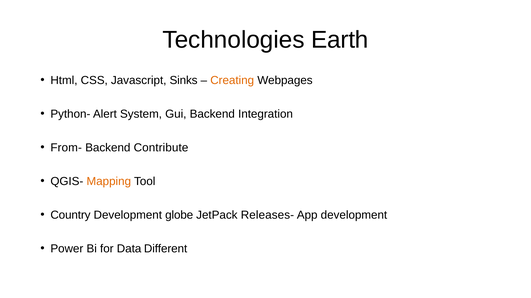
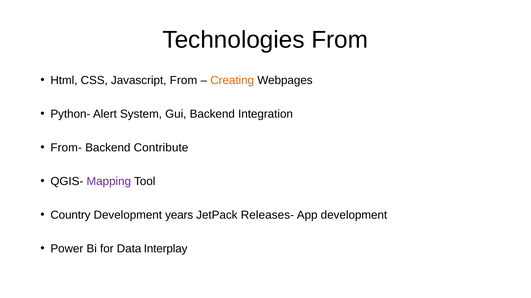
Technologies Earth: Earth -> From (340, 40)
Javascript Sinks: Sinks -> From (183, 80)
Mapping colour: orange -> purple (109, 182)
globe: globe -> years (179, 216)
Different: Different -> Interplay (166, 249)
